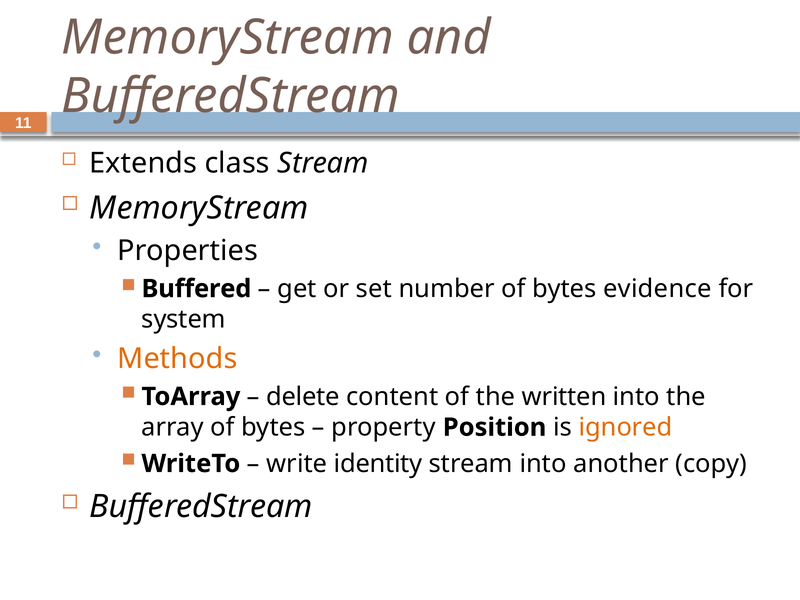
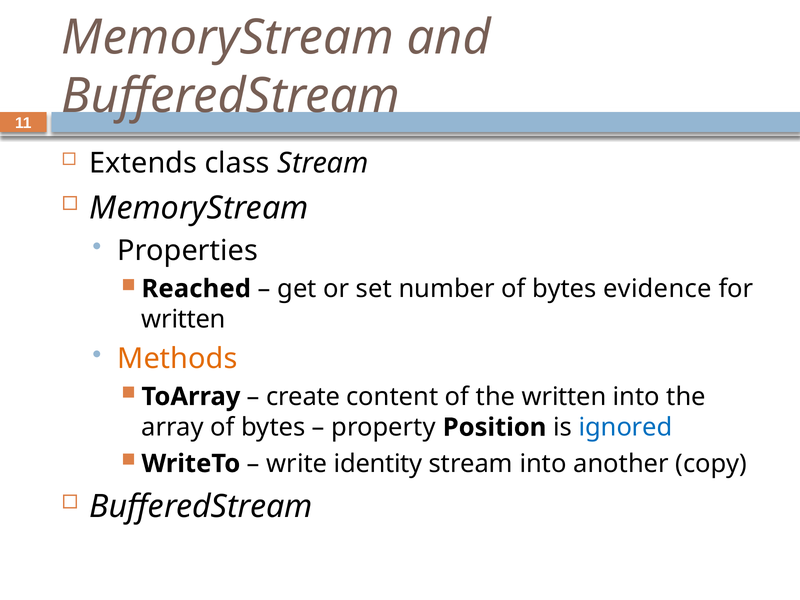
Buffered: Buffered -> Reached (196, 289)
system: system -> written (184, 319)
delete: delete -> create (303, 397)
ignored colour: orange -> blue (626, 427)
